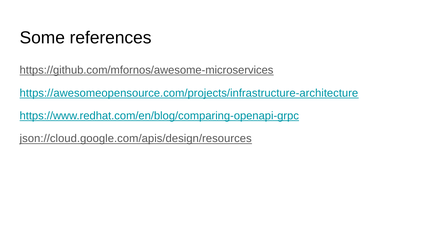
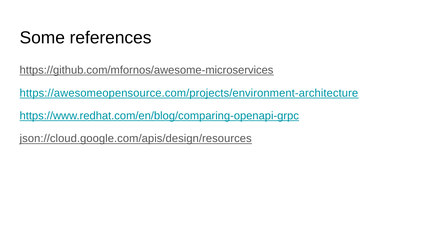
https://awesomeopensource.com/projects/infrastructure-architecture: https://awesomeopensource.com/projects/infrastructure-architecture -> https://awesomeopensource.com/projects/environment-architecture (189, 93)
